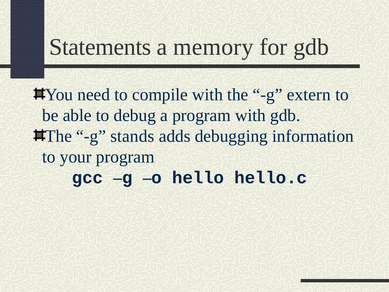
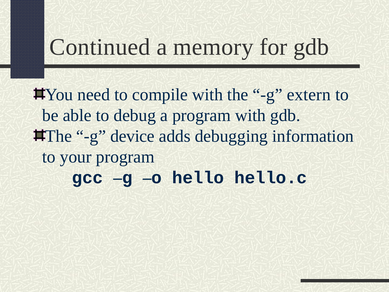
Statements: Statements -> Continued (100, 47)
stands: stands -> device (132, 136)
